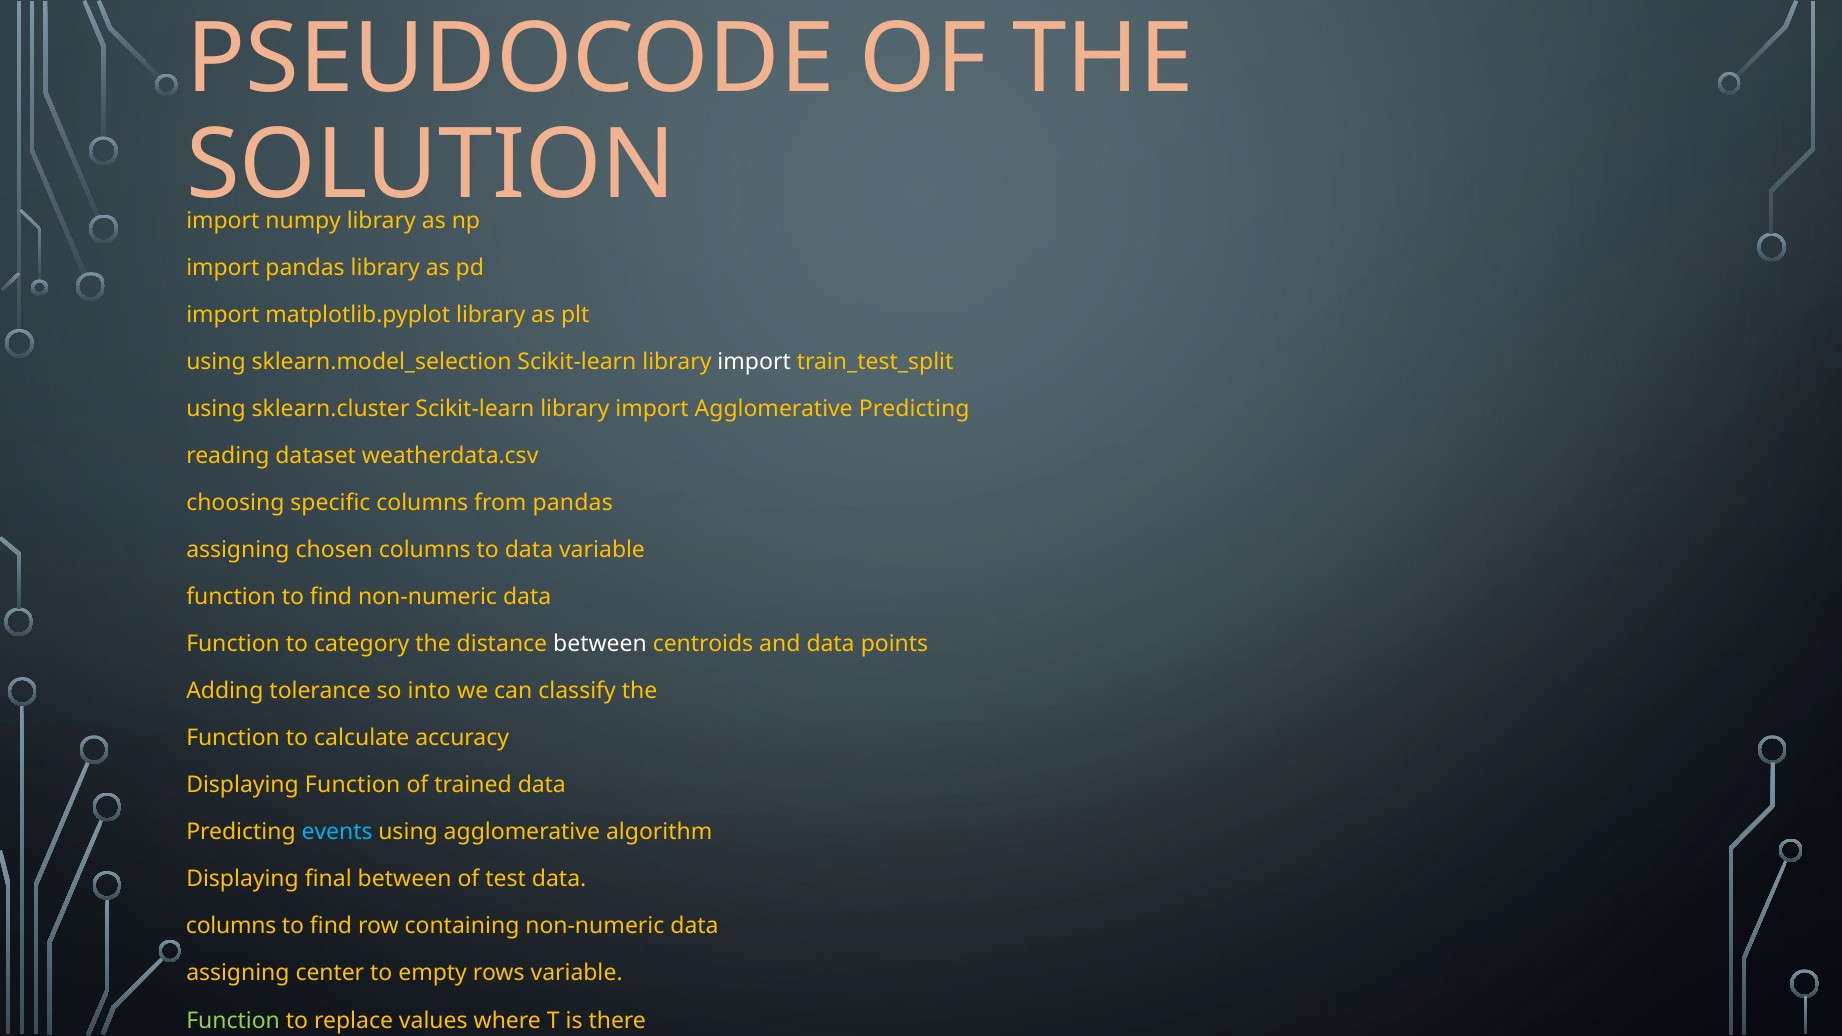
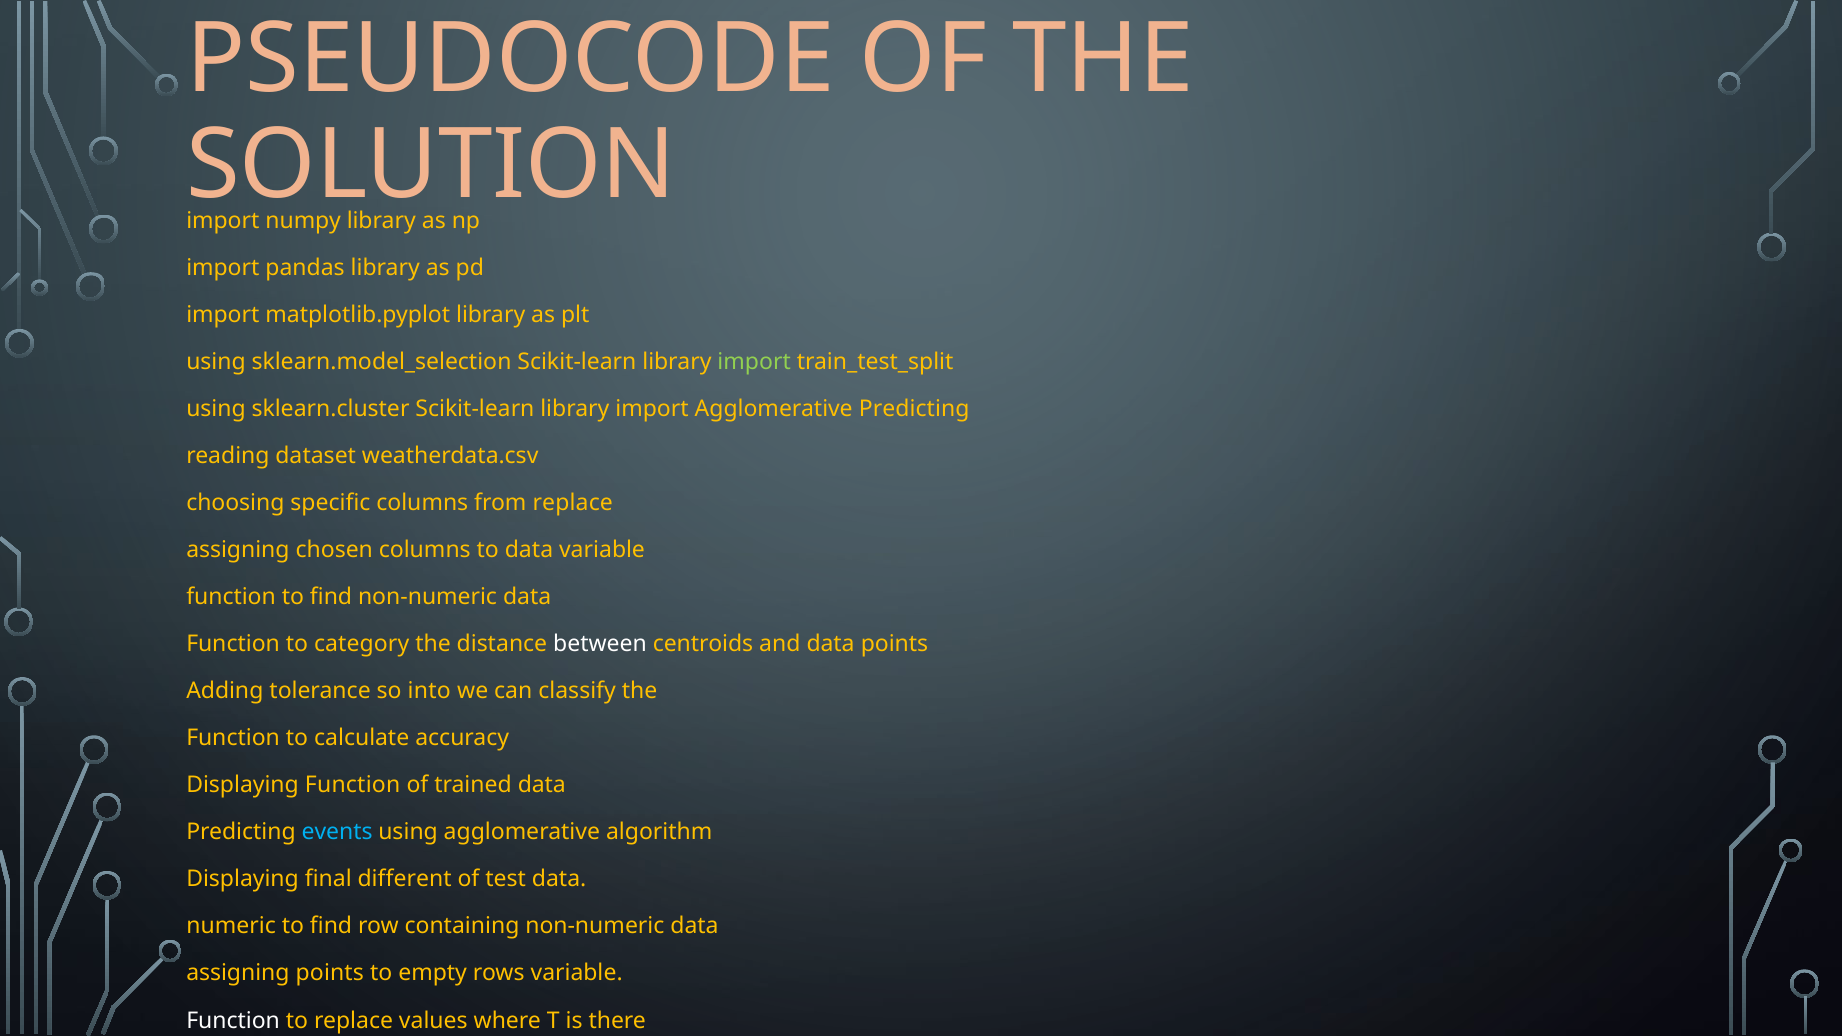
import colour: white -> light green (754, 362)
from pandas: pandas -> replace (573, 503)
final between: between -> different (405, 879)
columns: columns -> numeric (231, 926)
assigning center: center -> points (330, 973)
Function colour: light green -> white (233, 1021)
